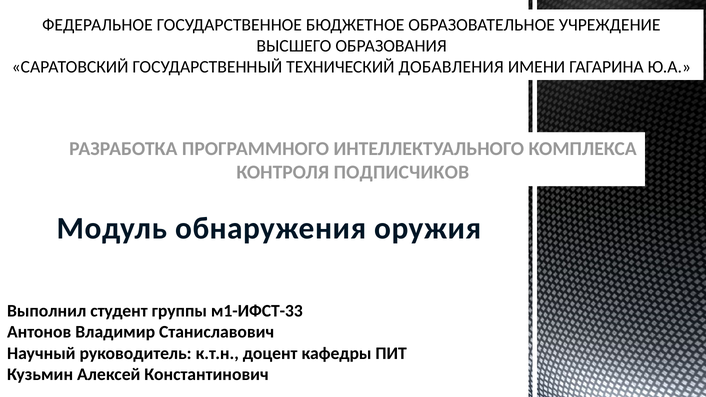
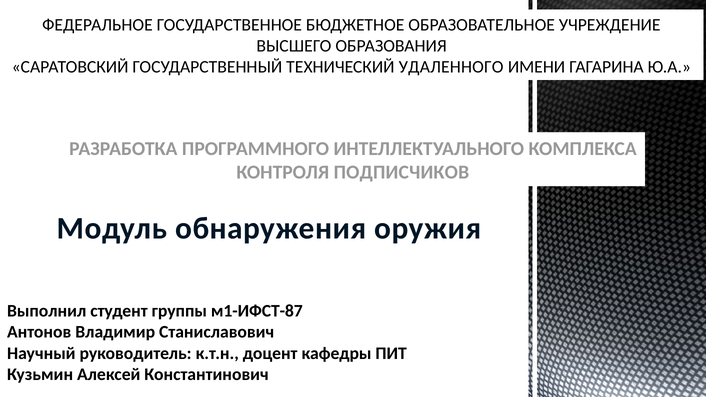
ДОБАВЛЕНИЯ: ДОБАВЛЕНИЯ -> УДАЛЕННОГО (451, 67)
м1-ИФСТ-33: м1-ИФСТ-33 -> м1-ИФСТ-87 (257, 311)
